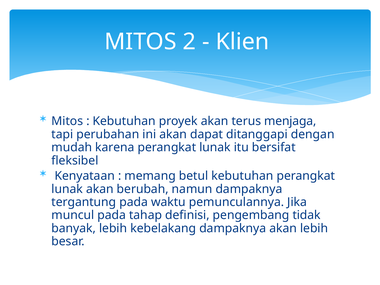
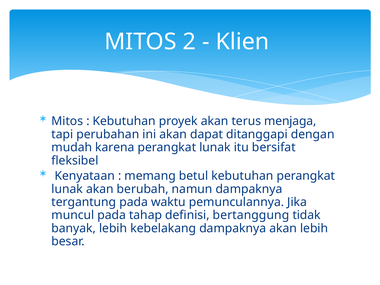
pengembang: pengembang -> bertanggung (251, 215)
